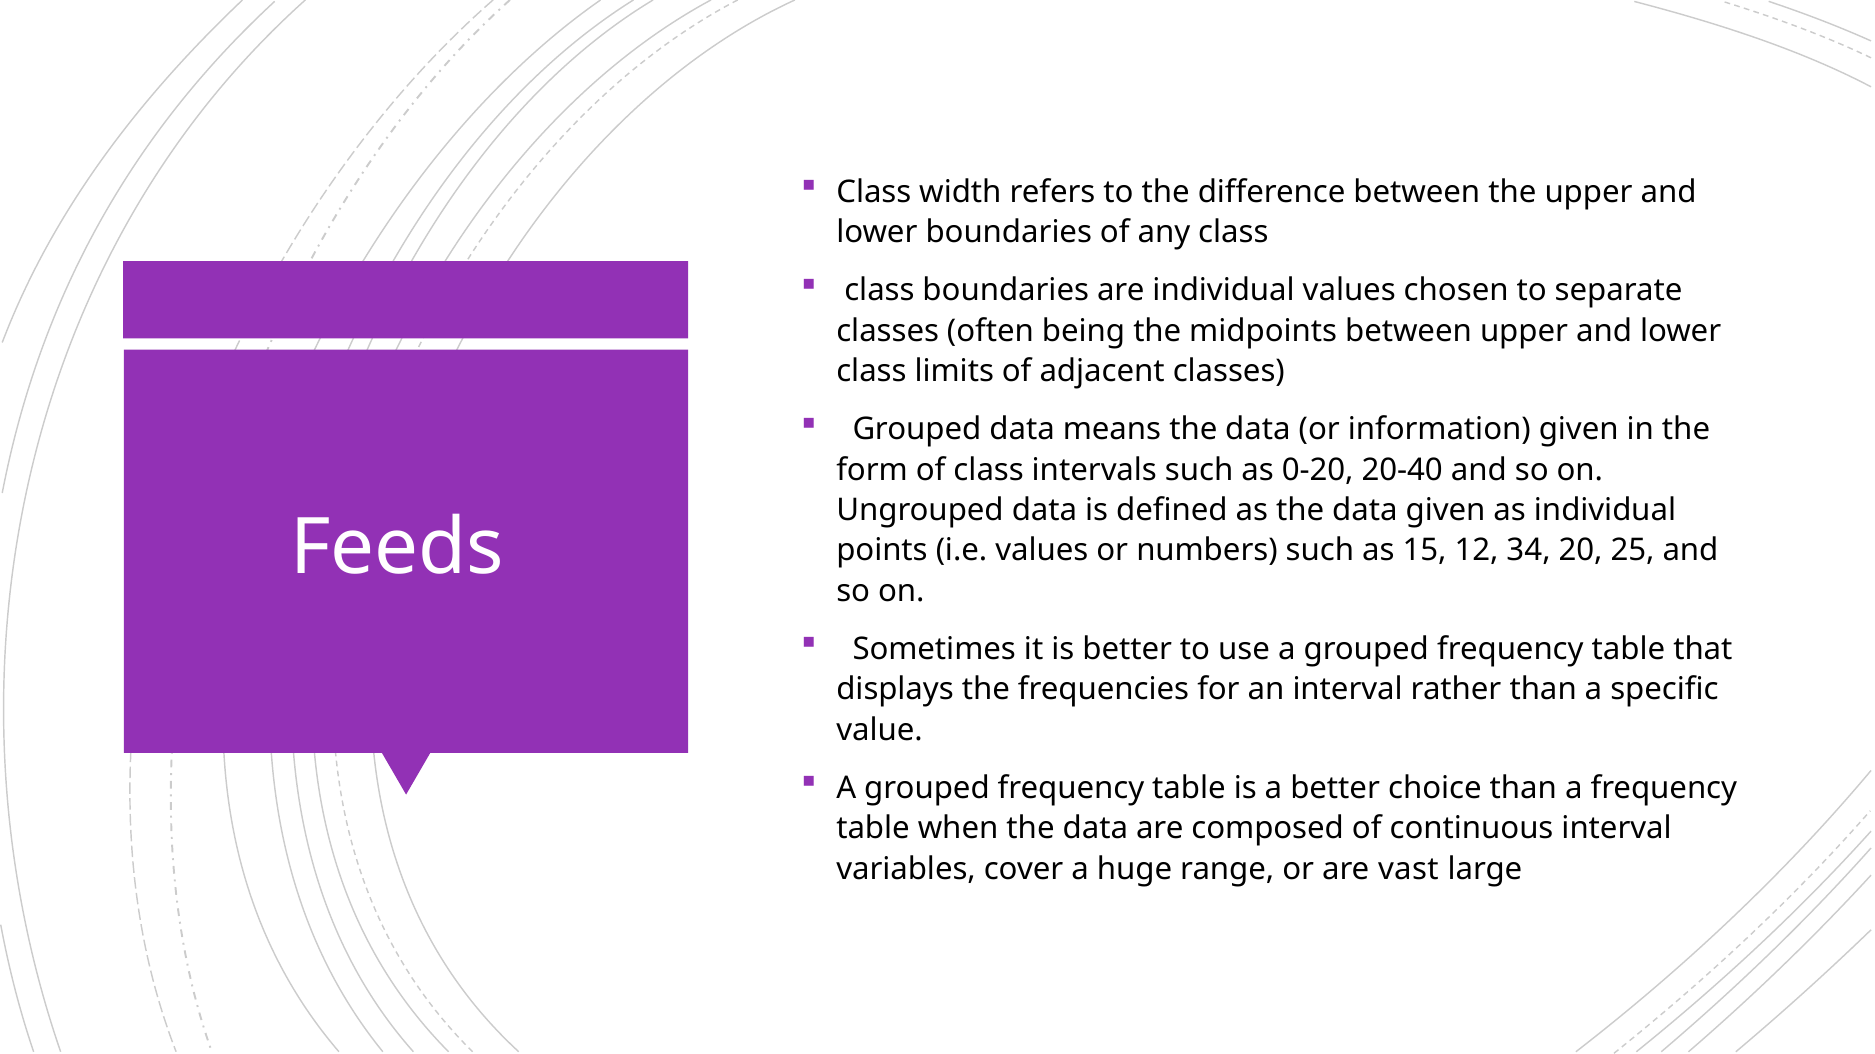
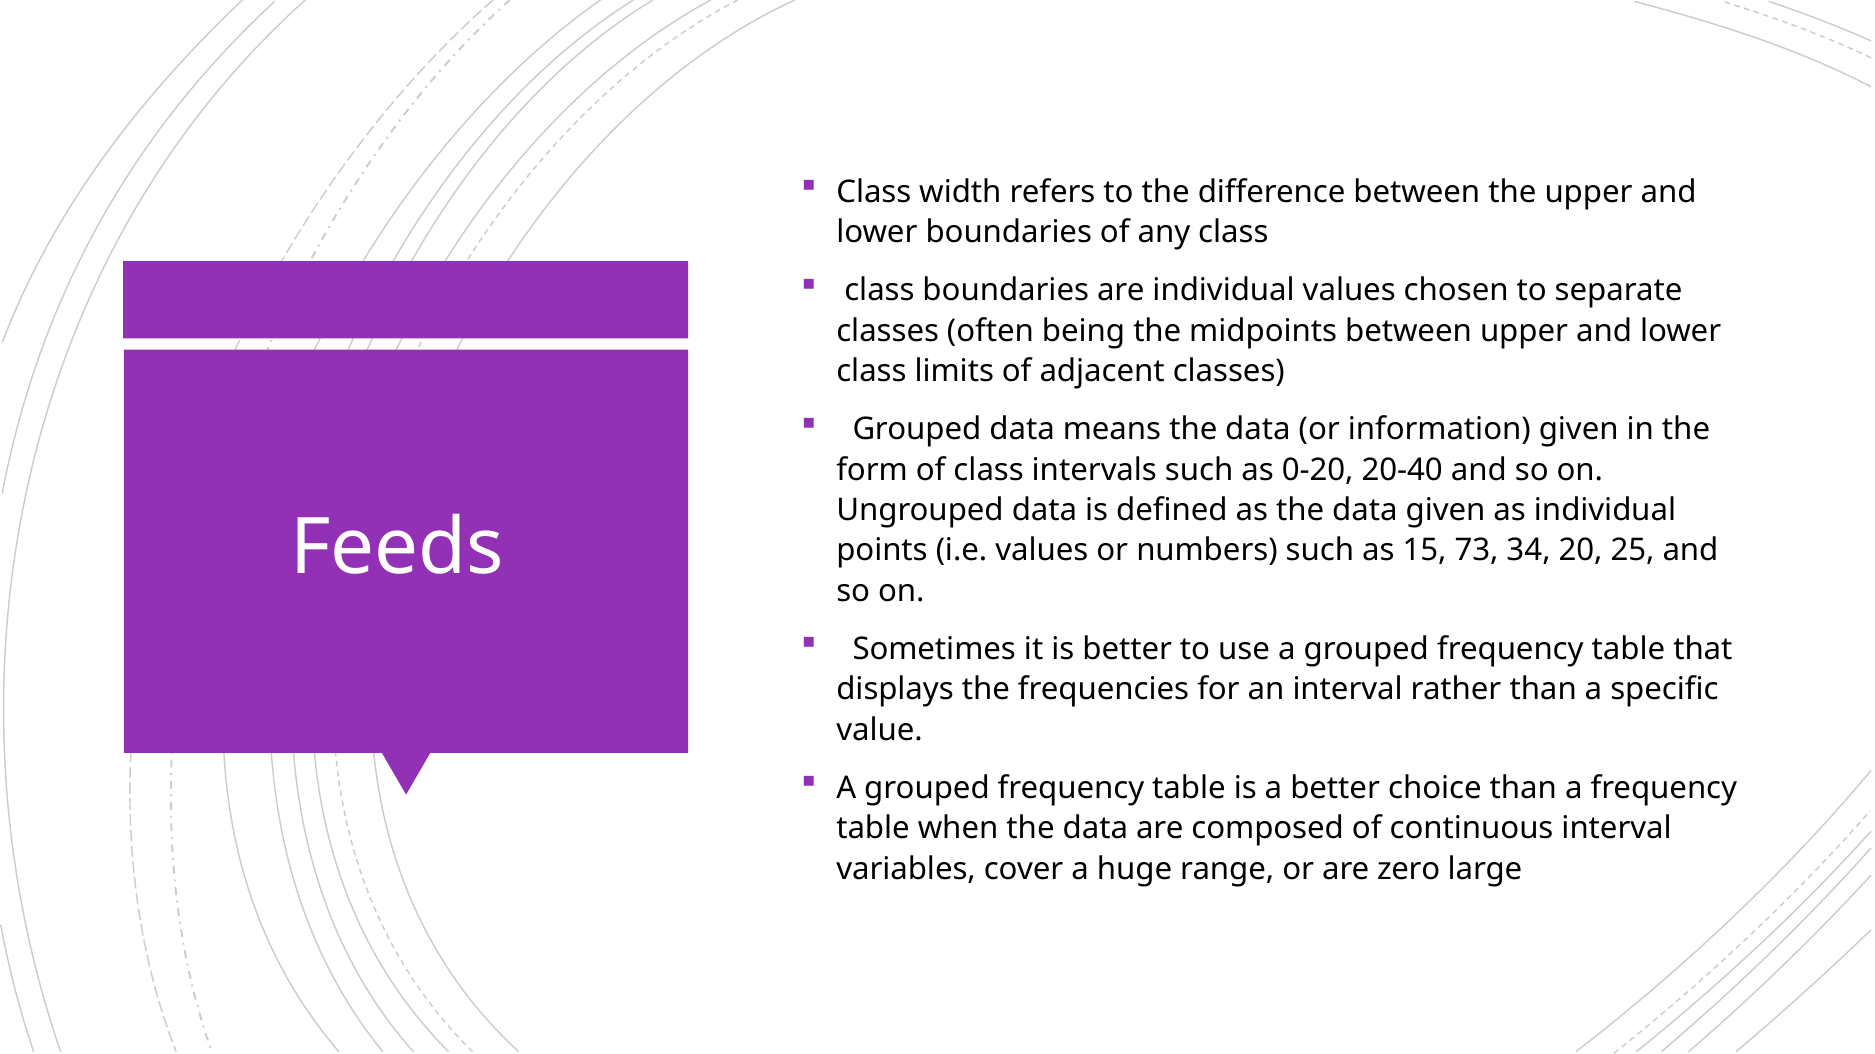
12: 12 -> 73 (1477, 551)
vast: vast -> zero (1409, 869)
